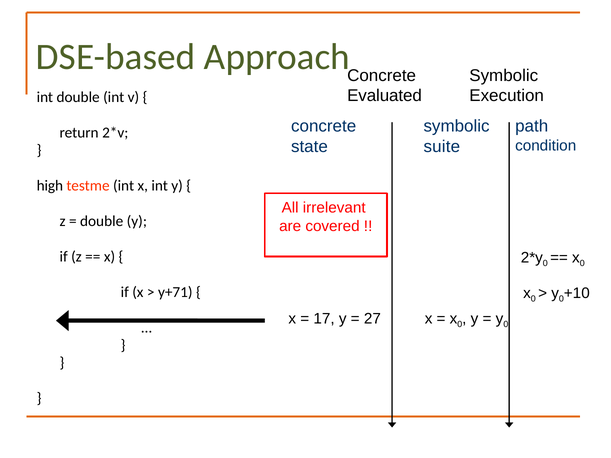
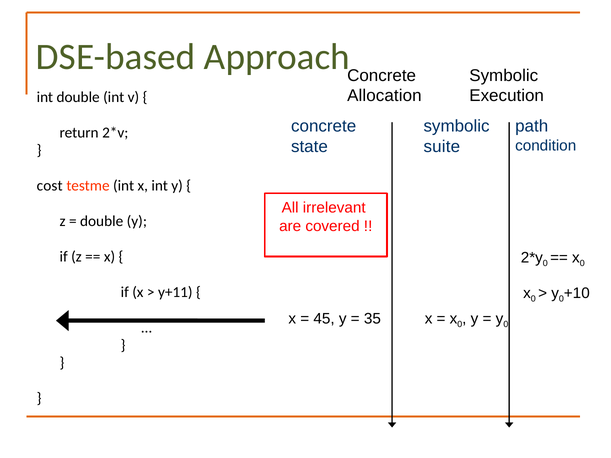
Evaluated: Evaluated -> Allocation (384, 96)
high: high -> cost (50, 186)
y+71: y+71 -> y+11 (175, 292)
17: 17 -> 45 (324, 319)
27: 27 -> 35 (372, 319)
